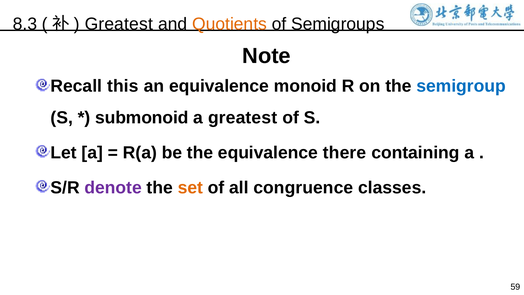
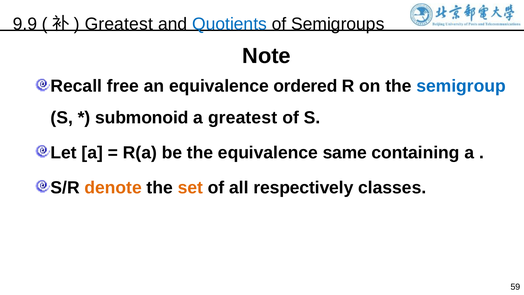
8.3: 8.3 -> 9.9 (25, 24)
Quotients colour: orange -> blue (230, 24)
this: this -> free (123, 86)
monoid: monoid -> ordered (305, 86)
there: there -> same (345, 153)
denote colour: purple -> orange (113, 187)
congruence: congruence -> respectively (303, 187)
